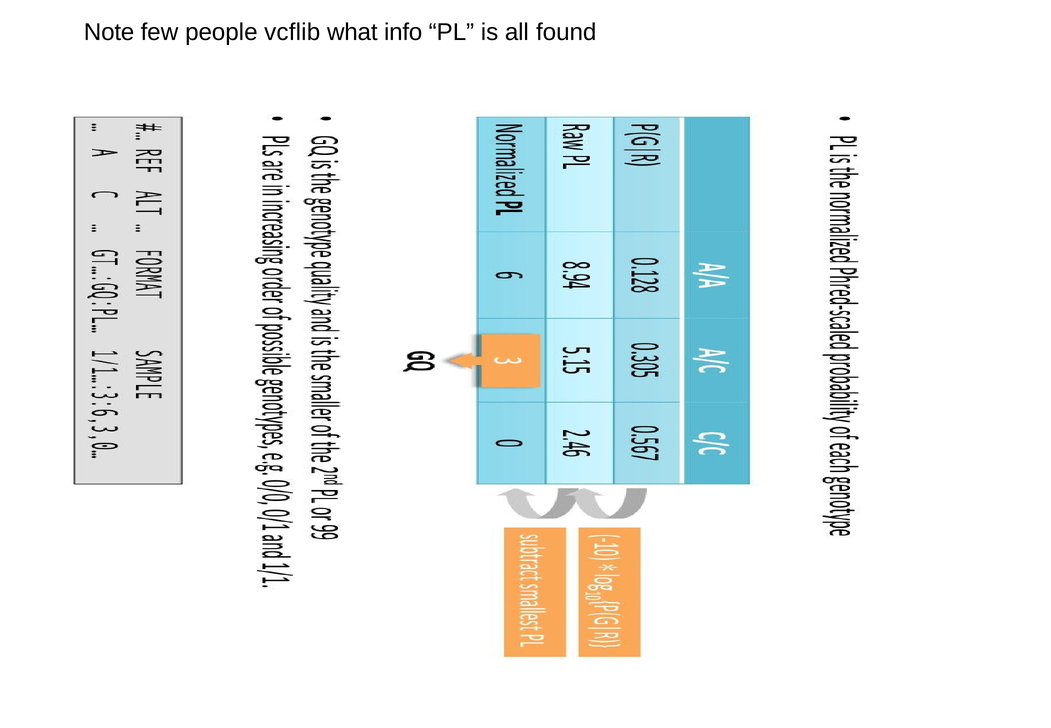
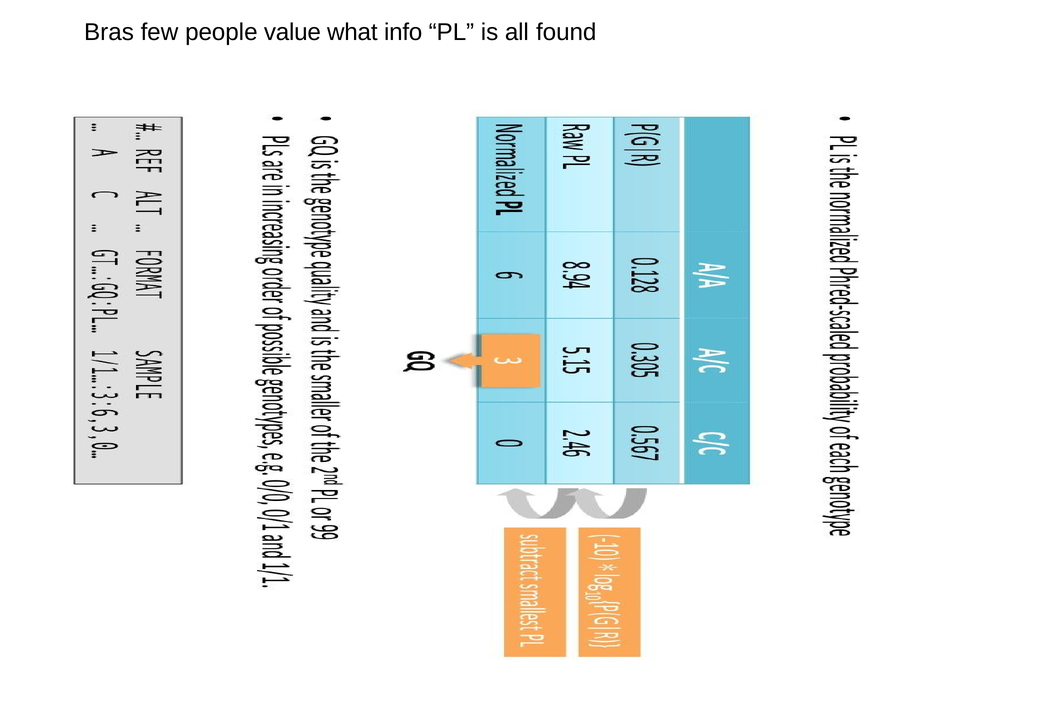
Note: Note -> Bras (109, 32)
vcflib: vcflib -> value (292, 32)
